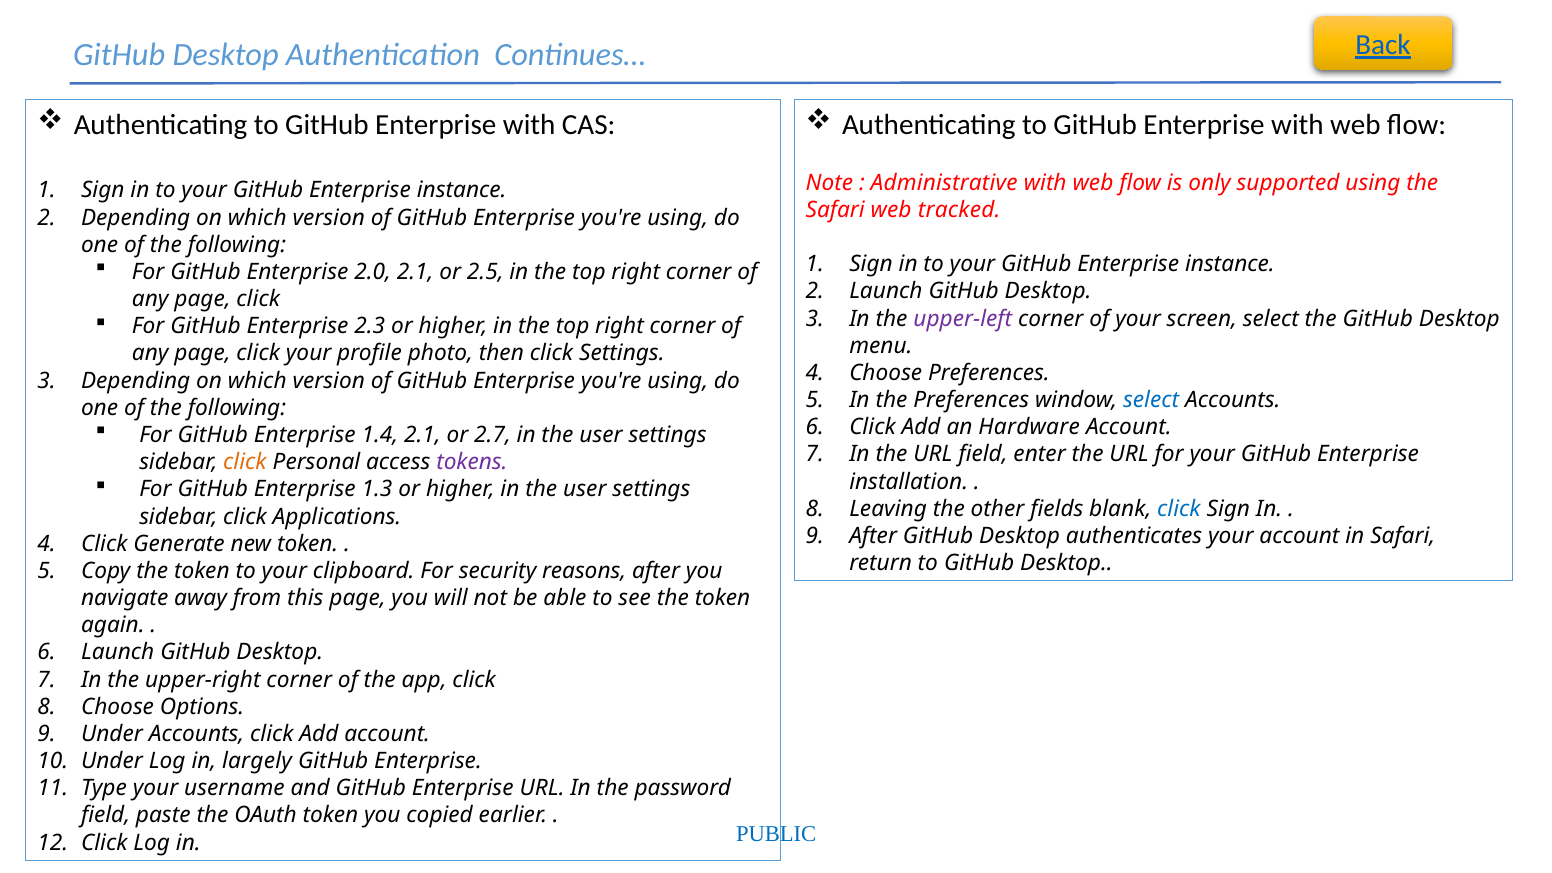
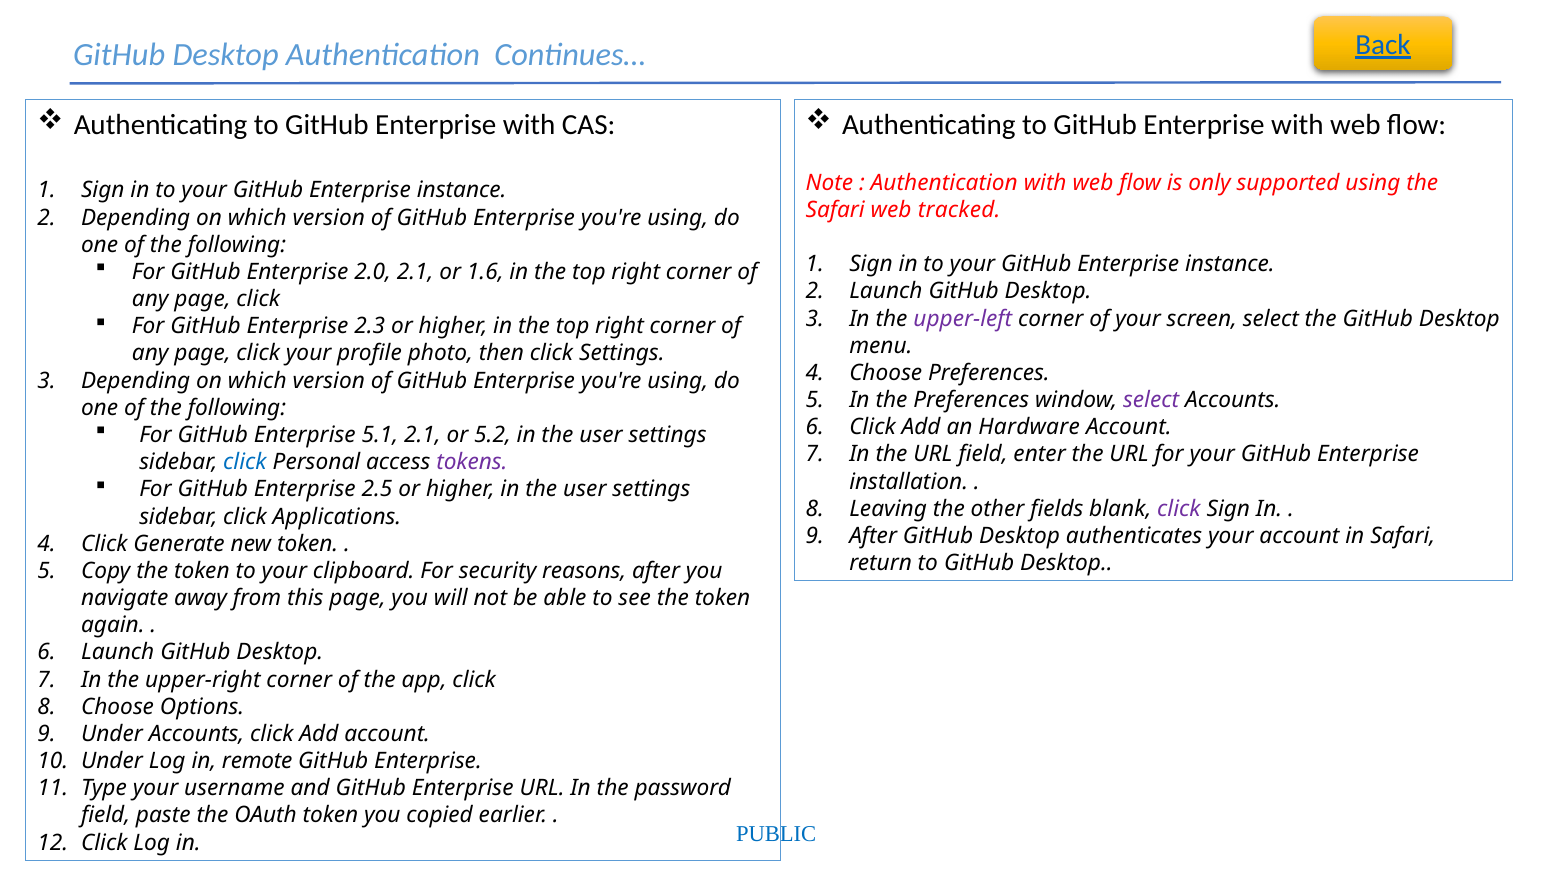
Administrative: Administrative -> Authentication (944, 183)
2.5: 2.5 -> 1.6 (485, 272)
select colour: blue -> purple (1151, 400)
1.4: 1.4 -> 5.1 (380, 435)
2.7: 2.7 -> 5.2 (493, 435)
click colour: orange -> blue (245, 462)
1.3: 1.3 -> 2.5 (377, 489)
click colour: blue -> purple (1179, 509)
largely: largely -> remote (257, 761)
